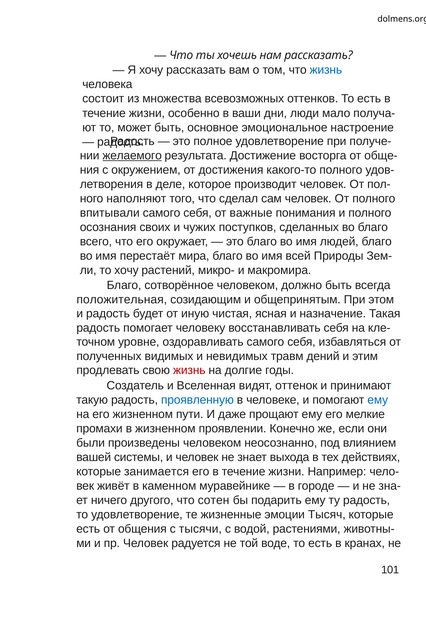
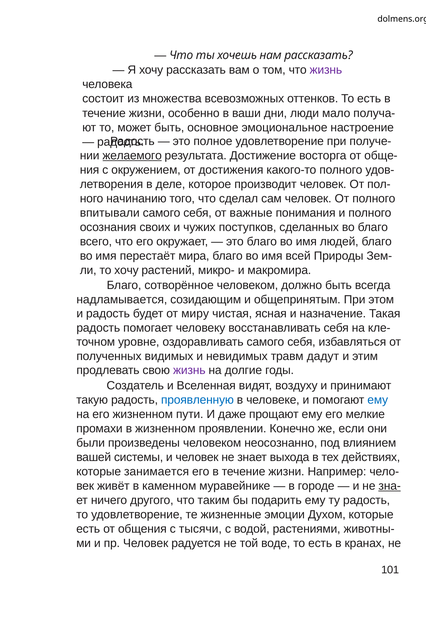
жизнь colour: blue -> purple (326, 70)
наполняют: наполняют -> начинанию (136, 199)
положительная: положительная -> надламывается (122, 300)
иную: иную -> миру (195, 314)
дений: дений -> дадут (323, 356)
жизнь colour: red -> purple (189, 371)
оттенок: оттенок -> воздуху (296, 386)
зна- underline: none -> present (390, 486)
сотен: сотен -> таким (214, 501)
Тысяч: Тысяч -> Духом (327, 515)
